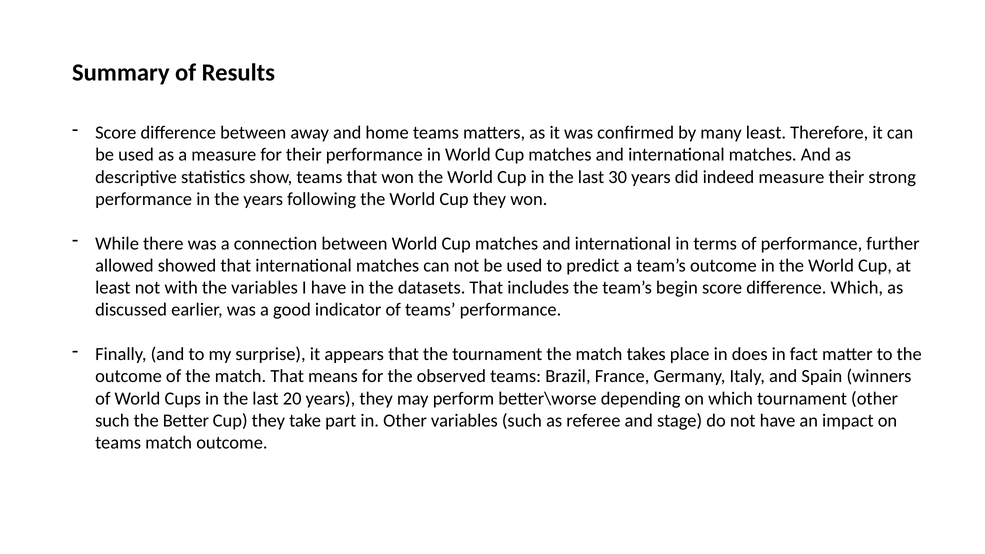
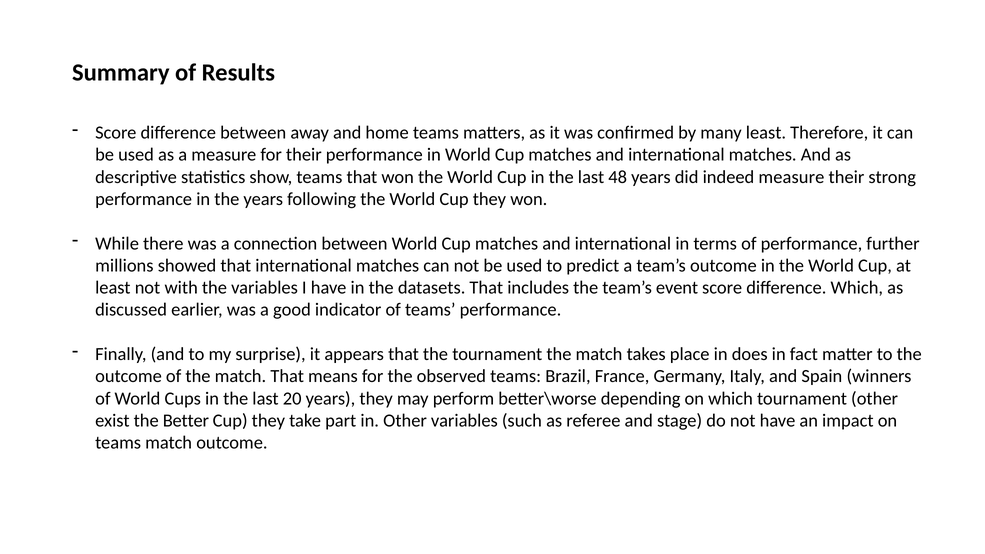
30: 30 -> 48 (618, 177)
allowed: allowed -> millions (124, 266)
begin: begin -> event (677, 288)
such: such -> exist (112, 421)
